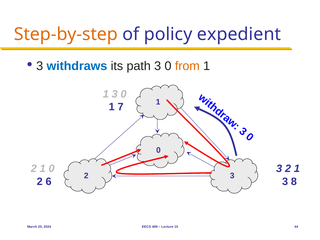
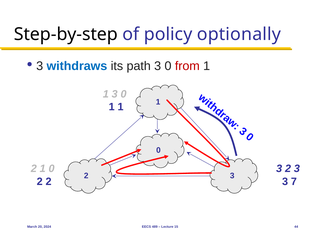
Step-by-step colour: orange -> black (66, 34)
expedient: expedient -> optionally (239, 34)
from colour: orange -> red (187, 66)
7: 7 -> 1 (121, 107)
3 2 1: 1 -> 3 (297, 169)
2 6: 6 -> 2 (49, 182)
8: 8 -> 7 (294, 182)
